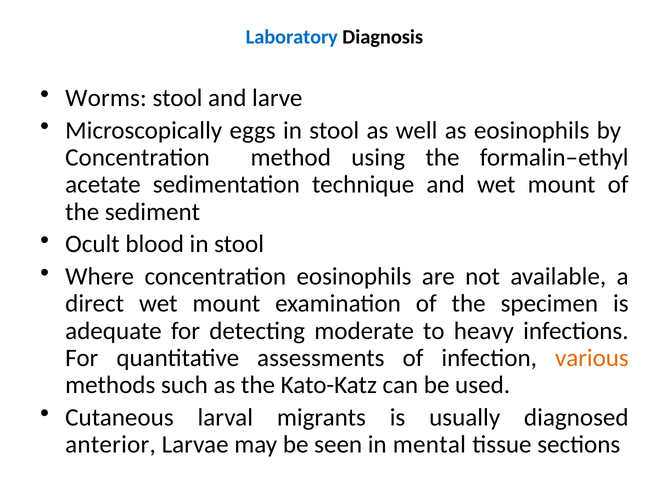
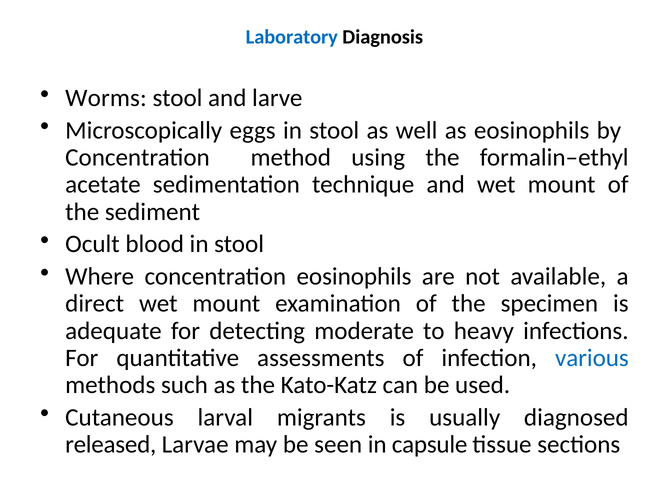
various colour: orange -> blue (592, 358)
anterior: anterior -> released (111, 445)
mental: mental -> capsule (430, 445)
